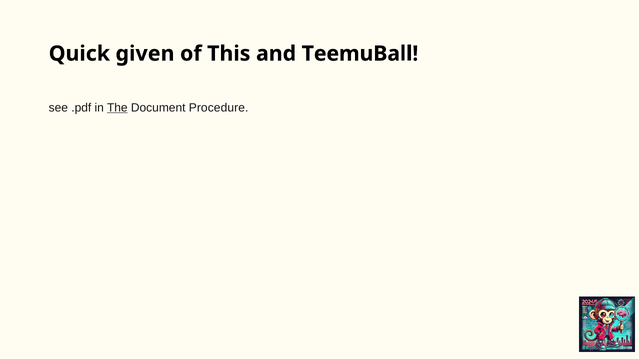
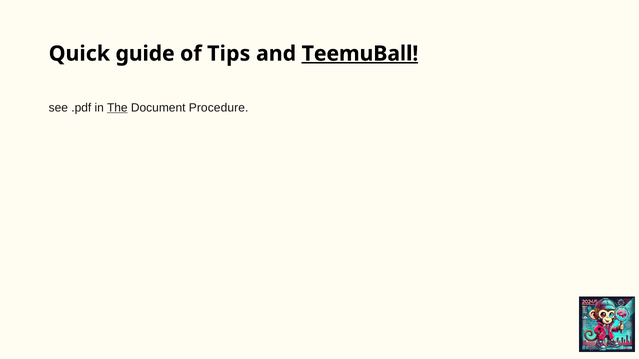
given: given -> guide (145, 54)
This: This -> Tips (229, 54)
TeemuBall underline: none -> present (360, 54)
